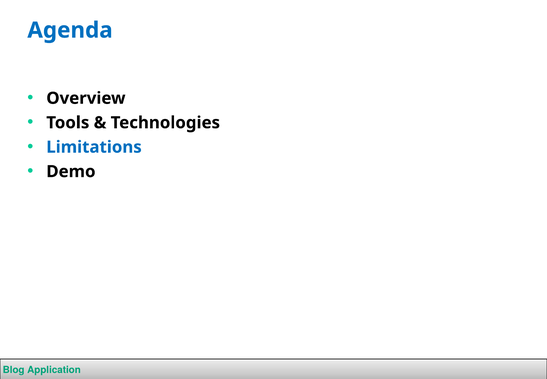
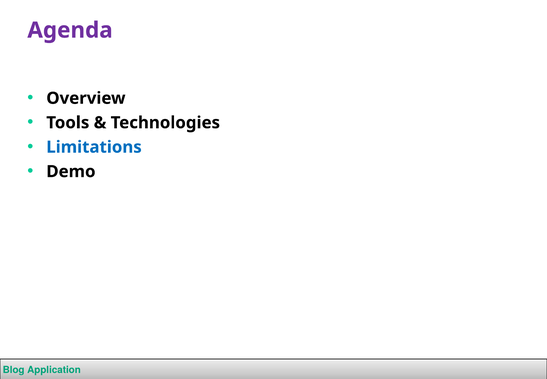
Agenda colour: blue -> purple (70, 30)
